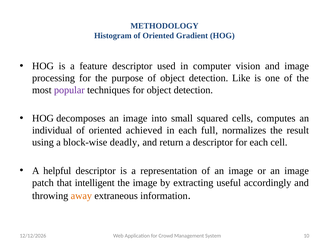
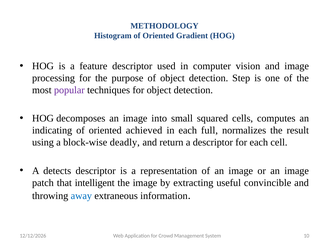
Like: Like -> Step (241, 78)
individual: individual -> indicating (52, 130)
helpful: helpful -> detects (57, 171)
accordingly: accordingly -> convincible (268, 183)
away colour: orange -> blue (81, 196)
